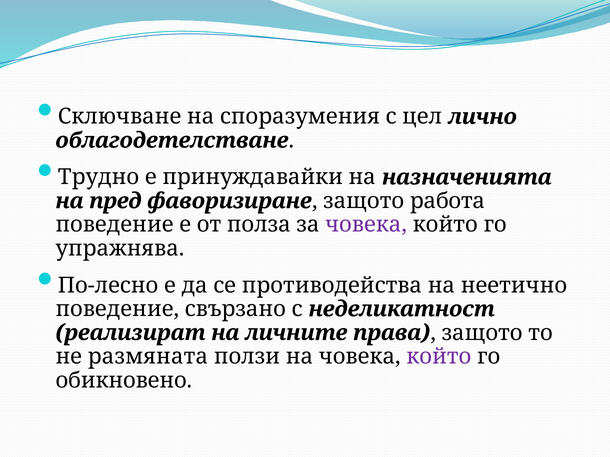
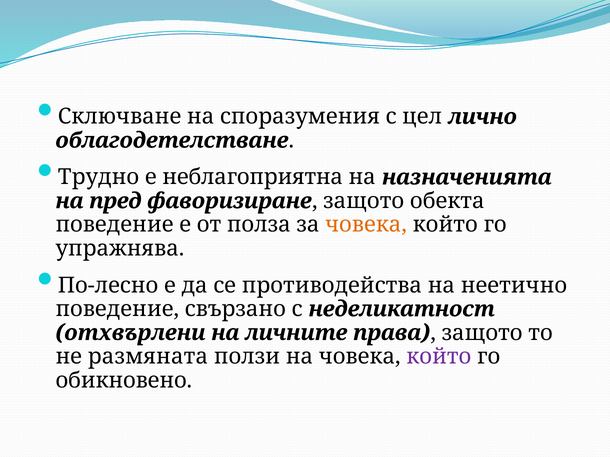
принуждавайки: принуждавайки -> неблагоприятна (253, 177)
работа: работа -> обекта (447, 201)
човека colour: purple -> orange (366, 225)
реализират: реализират -> отхвърлени (130, 333)
